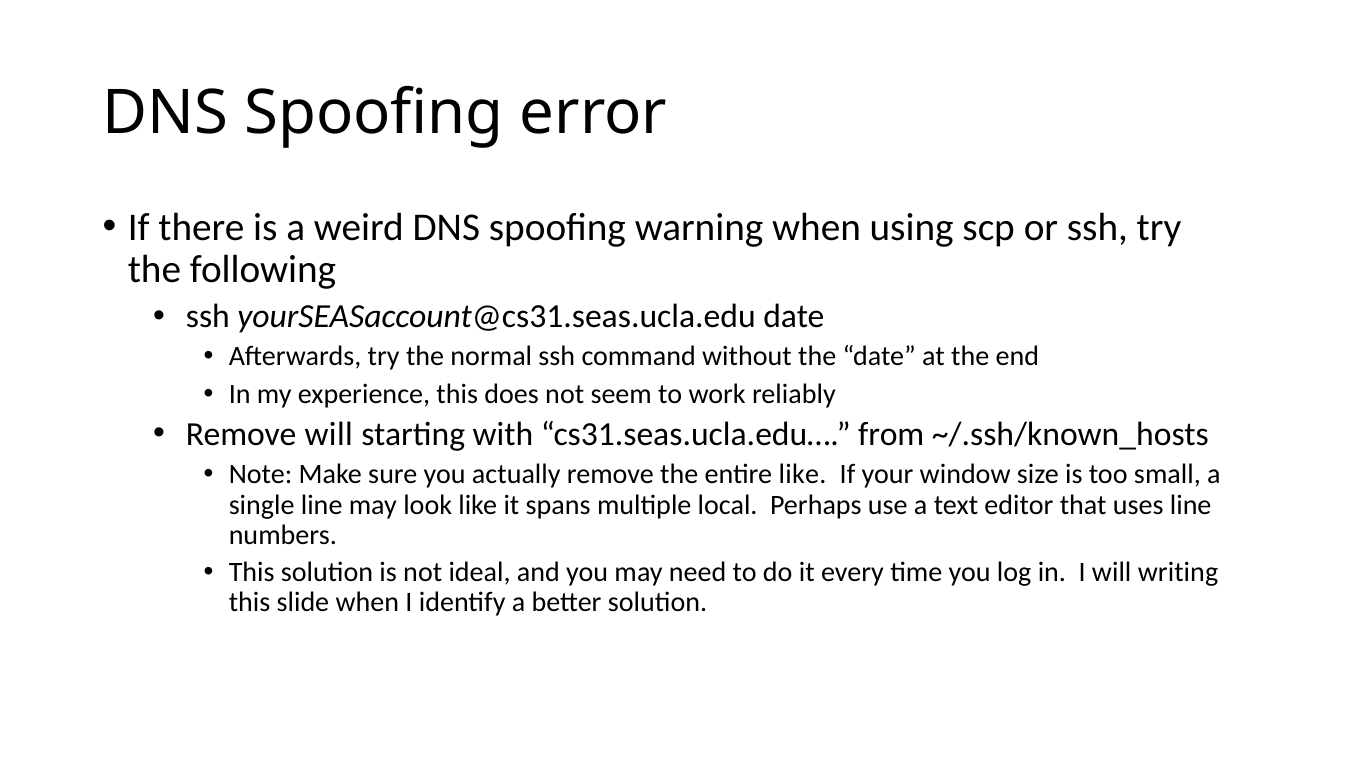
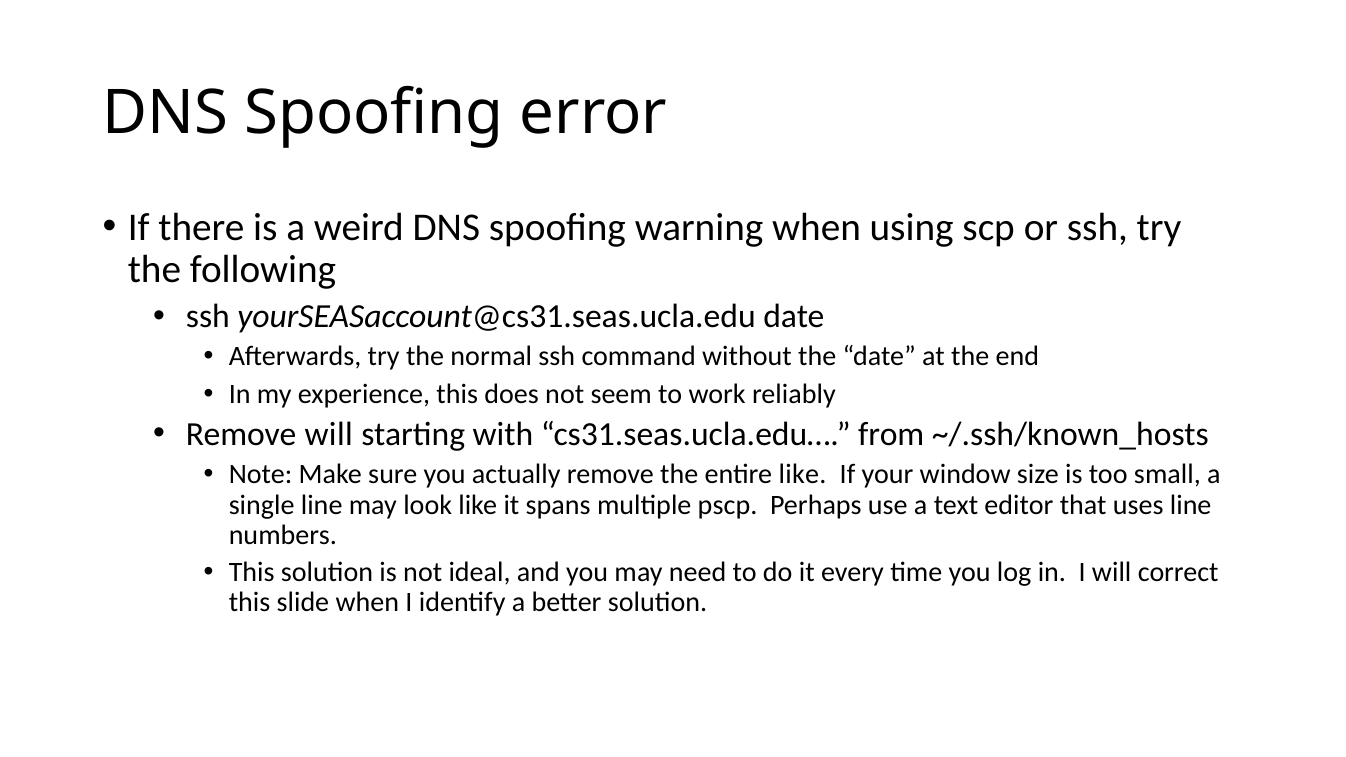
local: local -> pscp (728, 505)
writing: writing -> correct (1178, 572)
